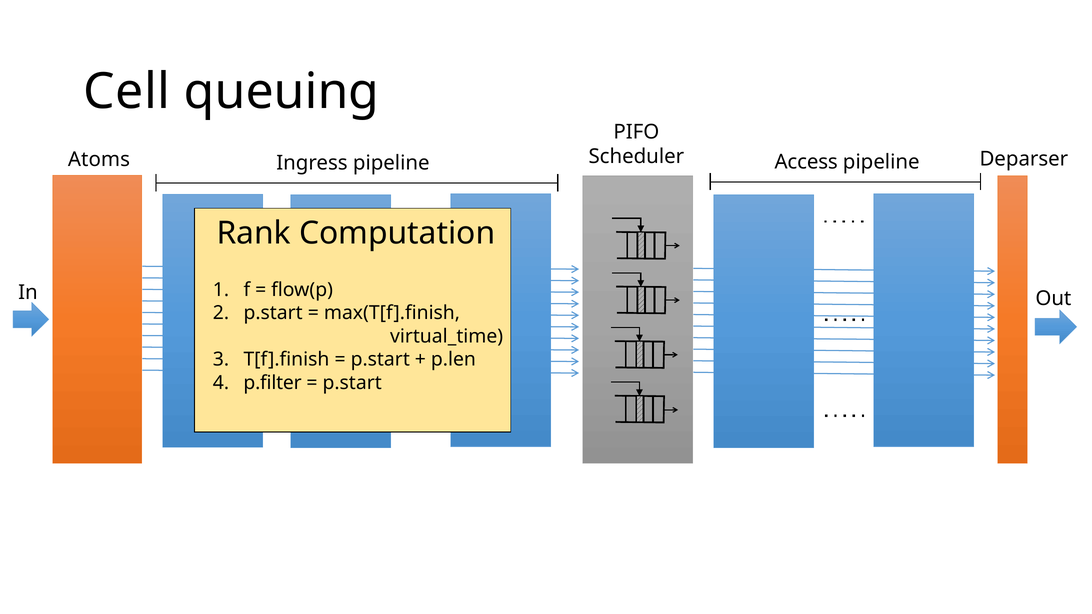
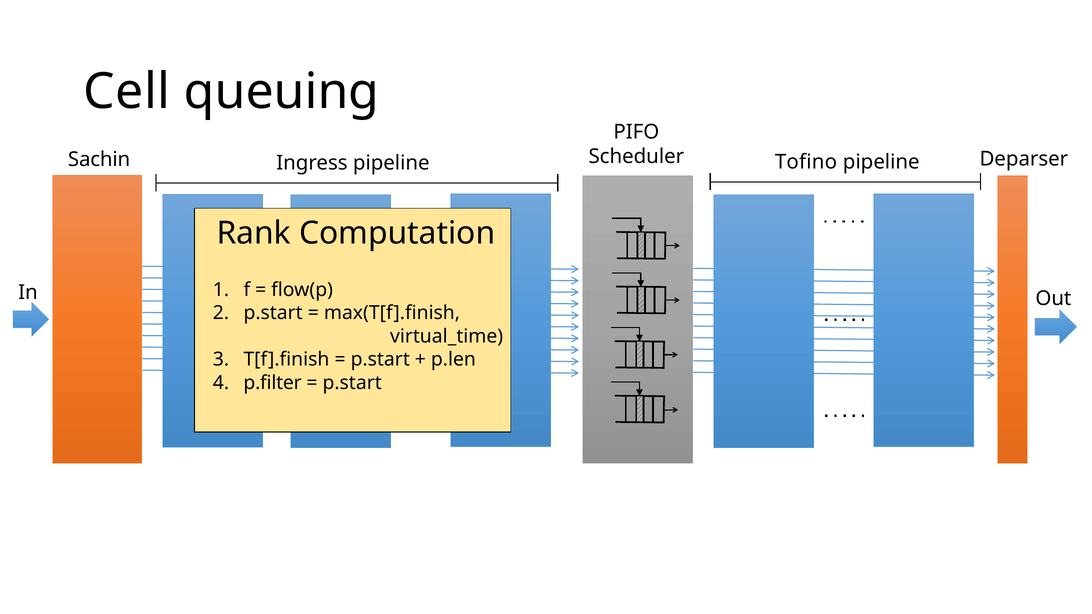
Atoms: Atoms -> Sachin (99, 160)
Access: Access -> Tofino (806, 162)
